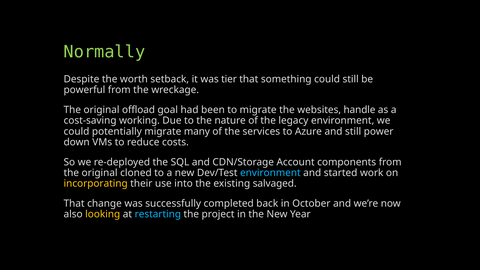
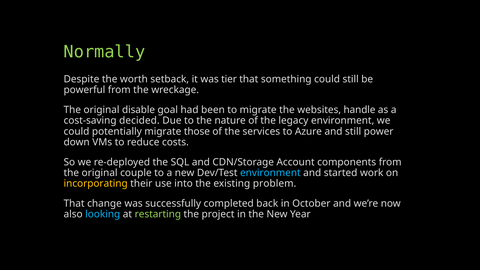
offload: offload -> disable (139, 110)
working: working -> decided (139, 121)
many: many -> those (197, 131)
cloned: cloned -> couple (136, 173)
salvaged: salvaged -> problem (275, 184)
looking colour: yellow -> light blue (103, 214)
restarting colour: light blue -> light green (158, 214)
